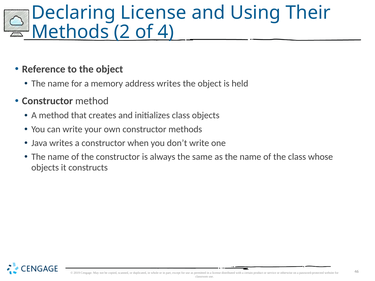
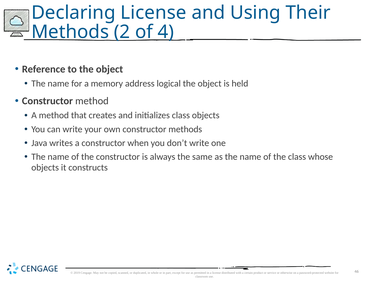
address writes: writes -> logical (169, 84)
